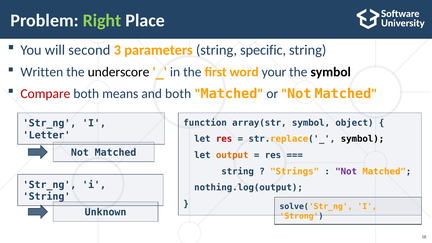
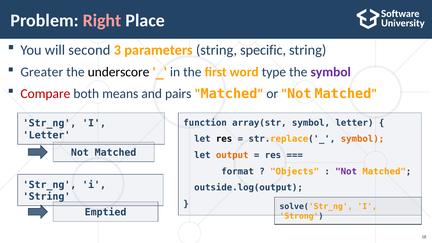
Right colour: light green -> pink (102, 20)
Written: Written -> Greater (42, 72)
your: your -> type (274, 72)
symbol colour: black -> purple (331, 72)
and both: both -> pairs (178, 94)
symbol object: object -> letter (354, 123)
res colour: red -> black (224, 139)
symbol colour: black -> orange (362, 139)
string: string -> format (238, 171)
Strings: Strings -> Objects (295, 171)
nothing.log(output: nothing.log(output -> outside.log(output (249, 188)
Unknown: Unknown -> Emptied (106, 212)
